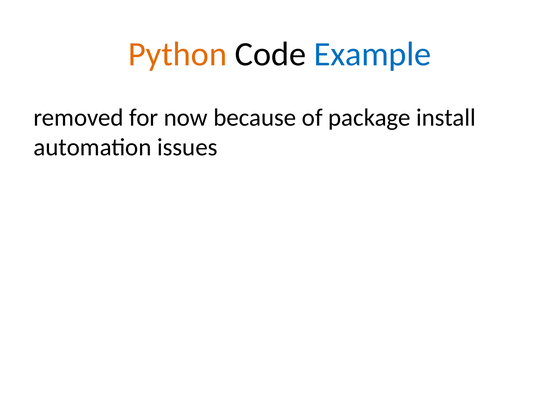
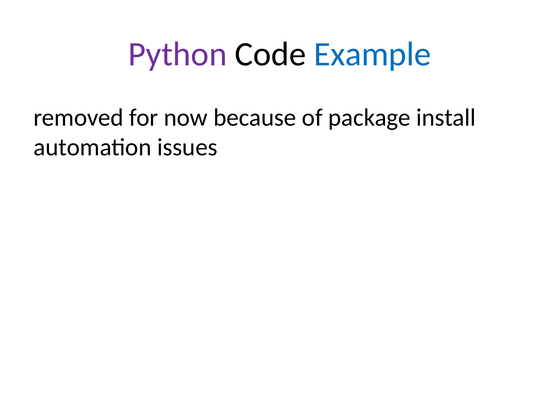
Python colour: orange -> purple (178, 54)
